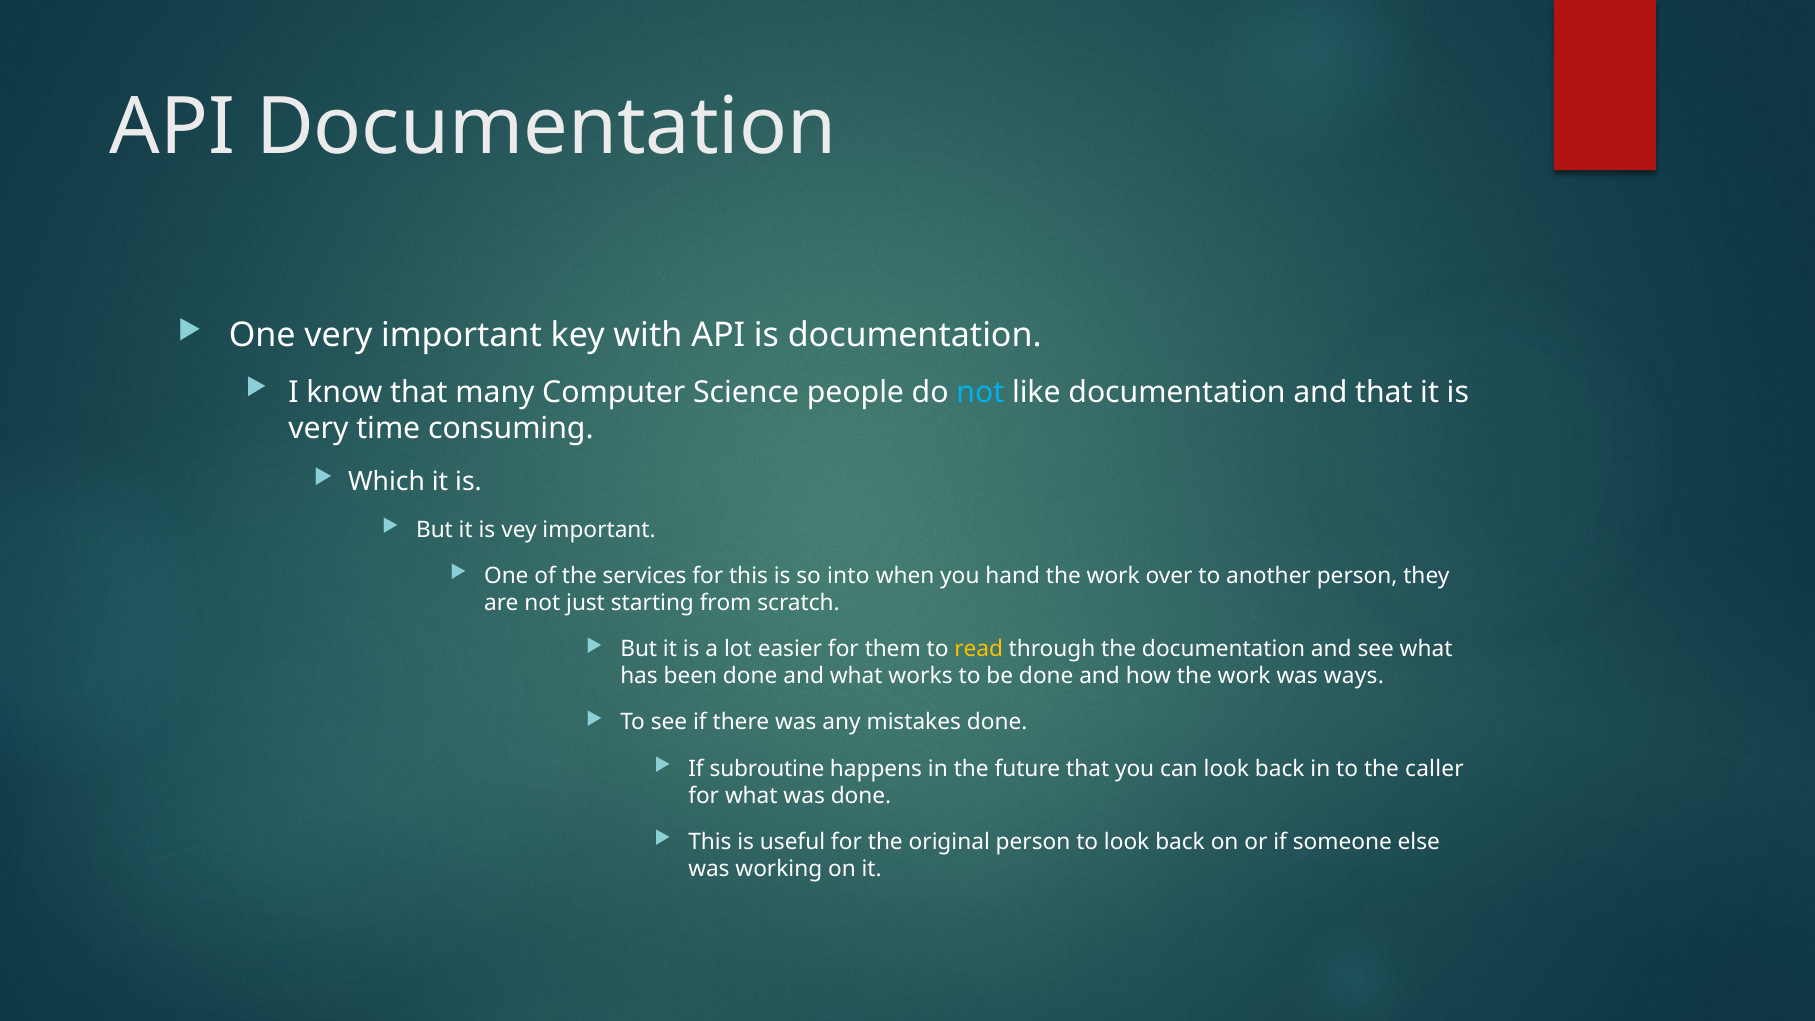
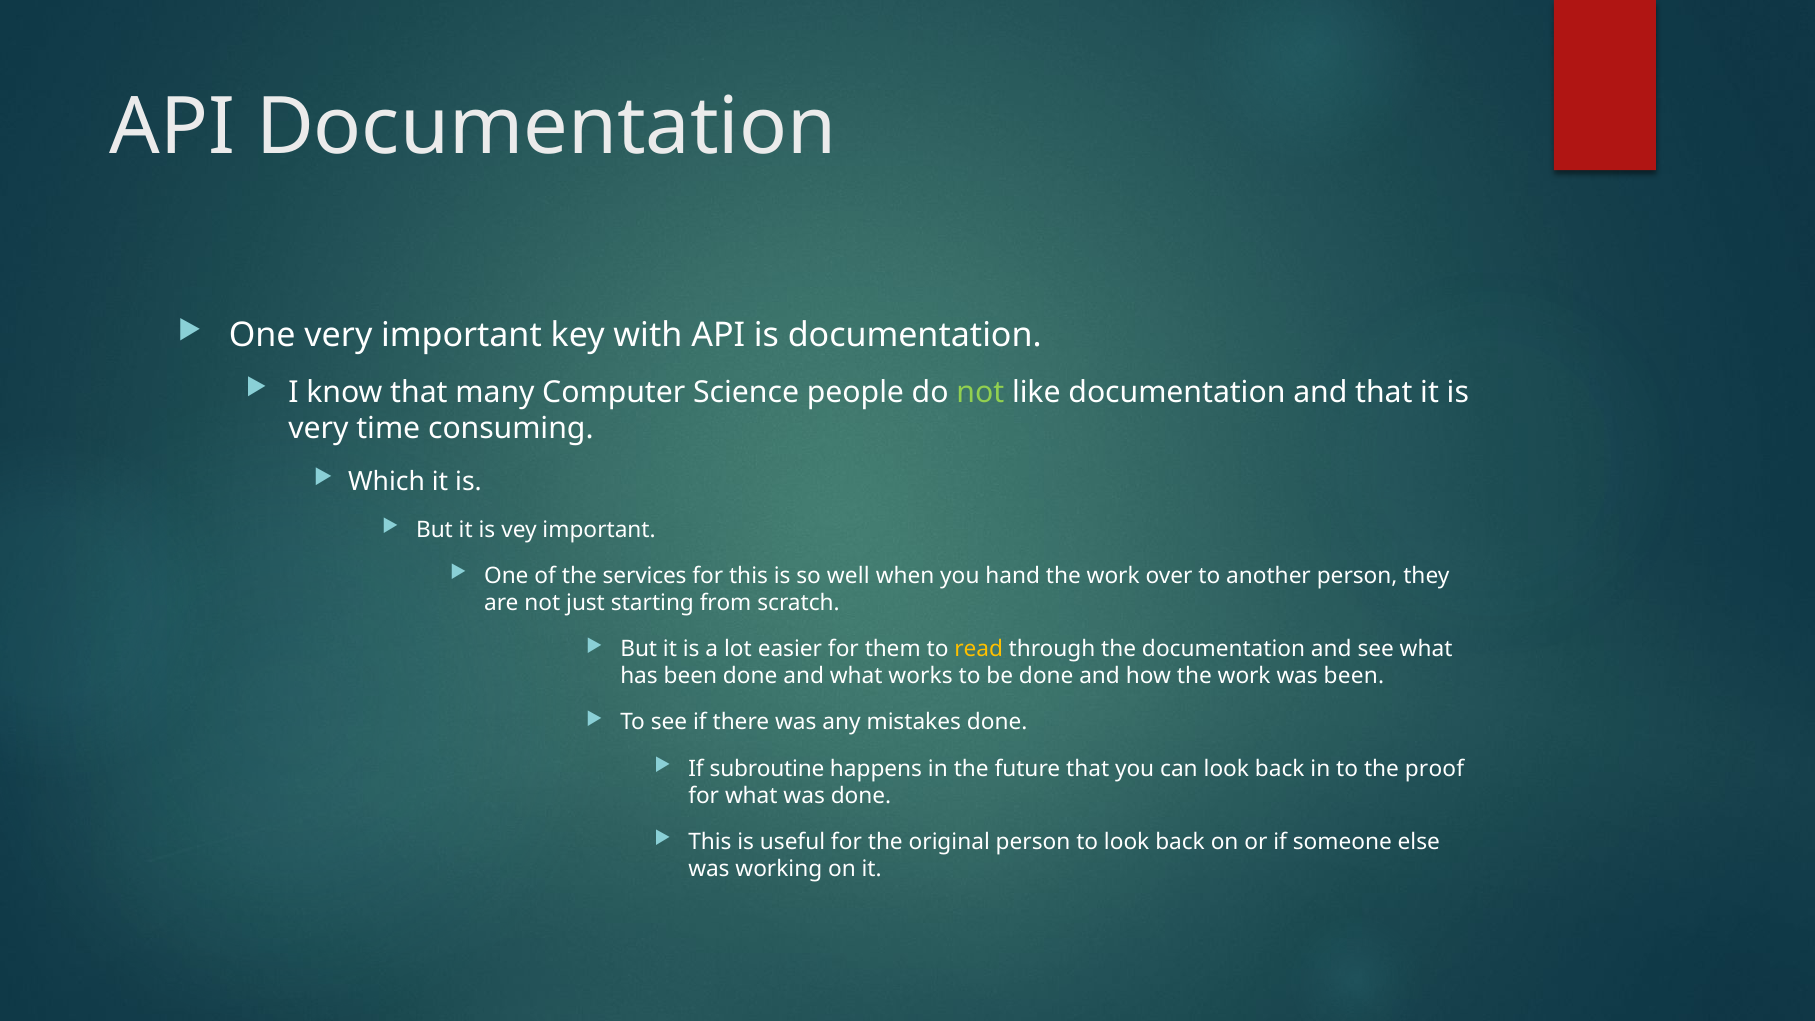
not colour: light blue -> light green (980, 392)
into: into -> well (848, 576)
was ways: ways -> been (1354, 676)
caller: caller -> proof (1434, 769)
